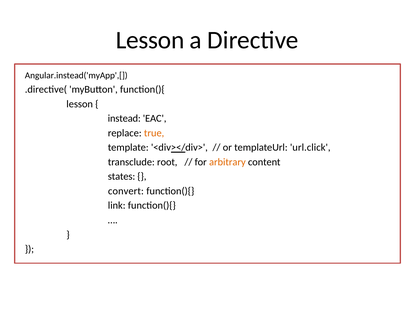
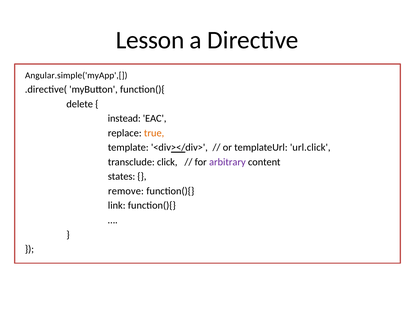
Angular.instead('myApp',[: Angular.instead('myApp',[ -> Angular.simple('myApp',[ (76, 76)
lesson: lesson -> delete (80, 104)
root: root -> click (167, 162)
arbitrary colour: orange -> purple (227, 162)
convert: convert -> remove (126, 191)
